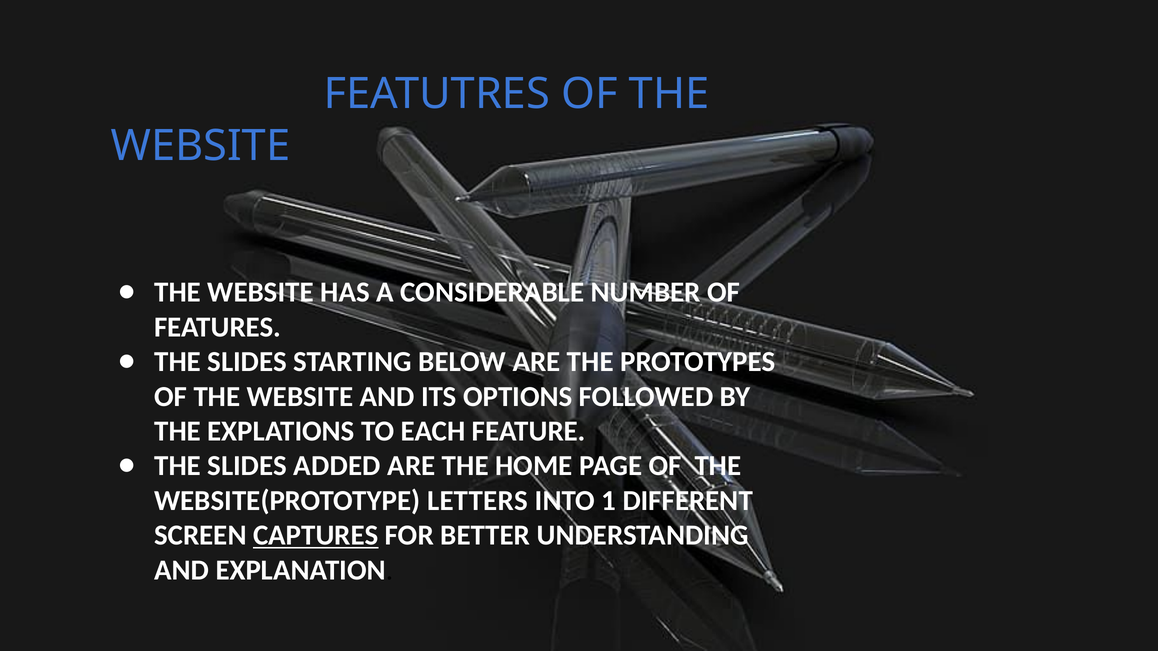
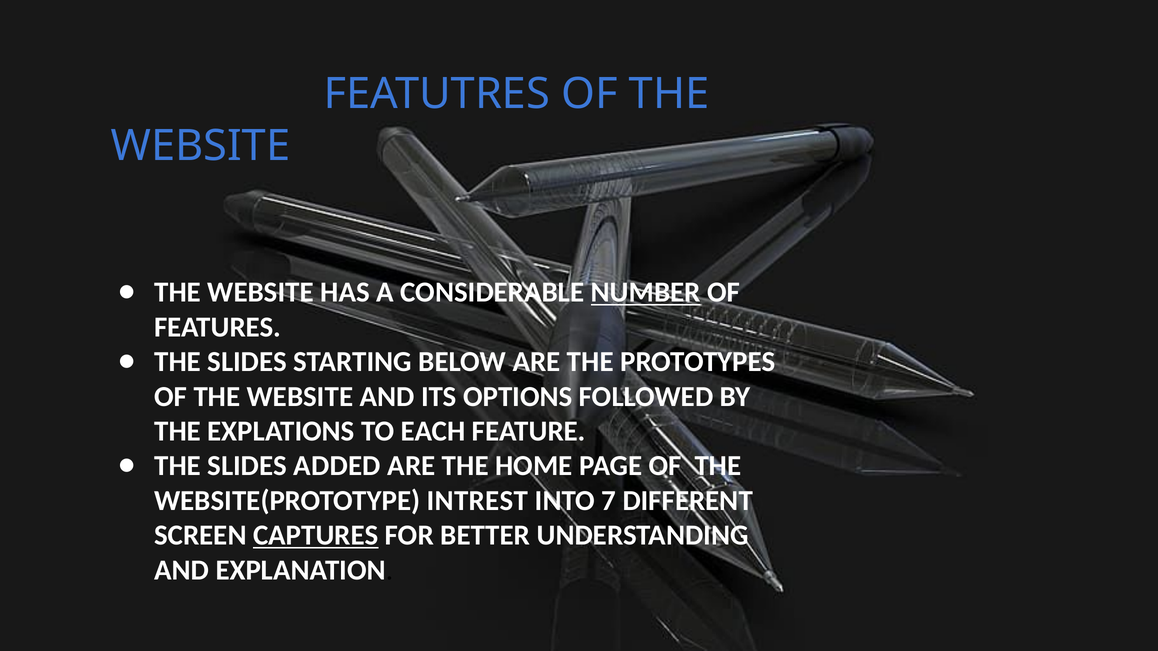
NUMBER underline: none -> present (646, 293)
LETTERS: LETTERS -> INTREST (477, 501)
1: 1 -> 7 (609, 501)
